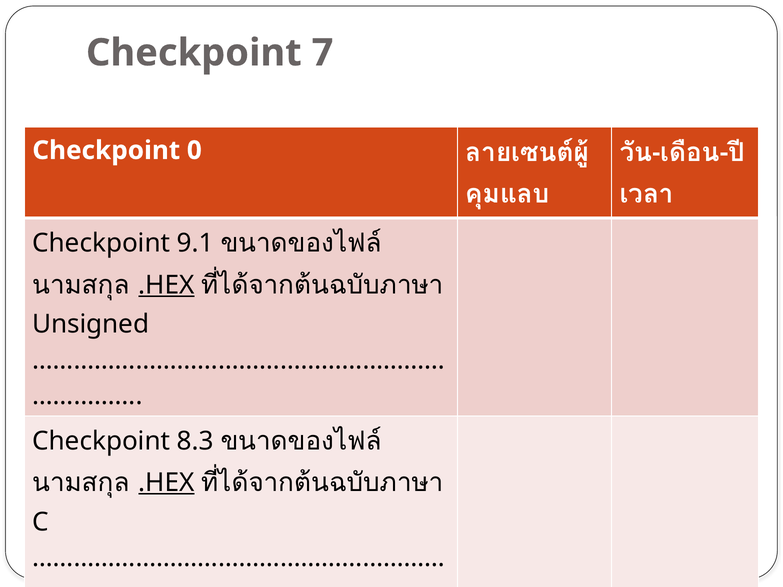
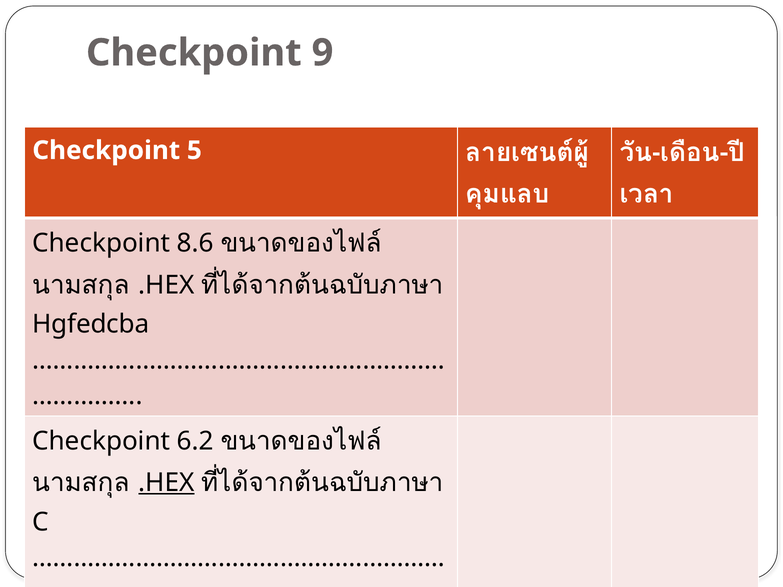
7: 7 -> 9 (323, 53)
0: 0 -> 5 (194, 150)
9.1: 9.1 -> 8.6 (195, 243)
.HEX underline: present -> none (166, 285)
Unsigned: Unsigned -> Hgfedcba (91, 324)
8.3: 8.3 -> 6.2 (195, 441)
